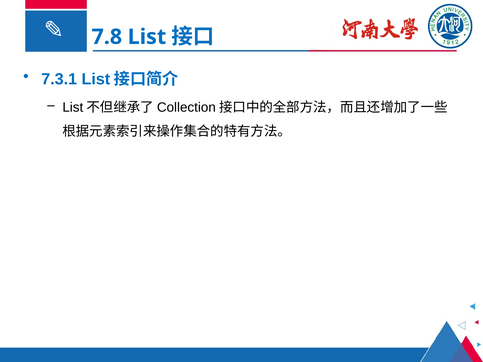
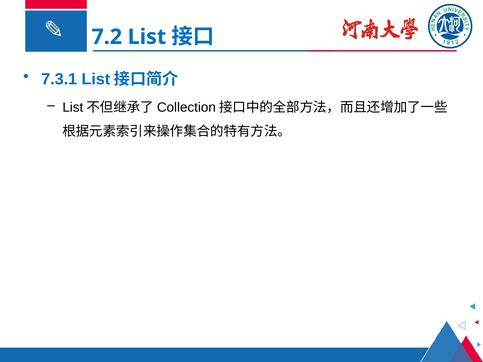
7.8: 7.8 -> 7.2 (107, 37)
